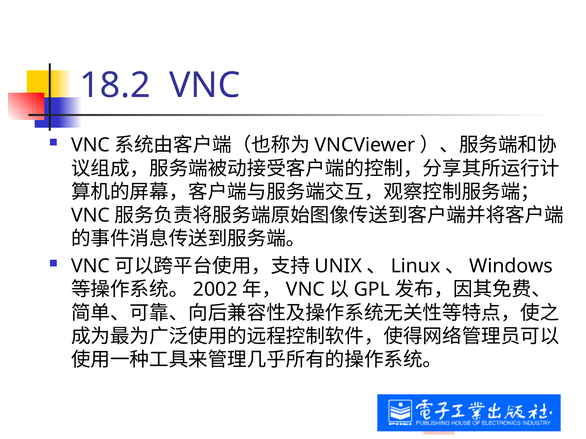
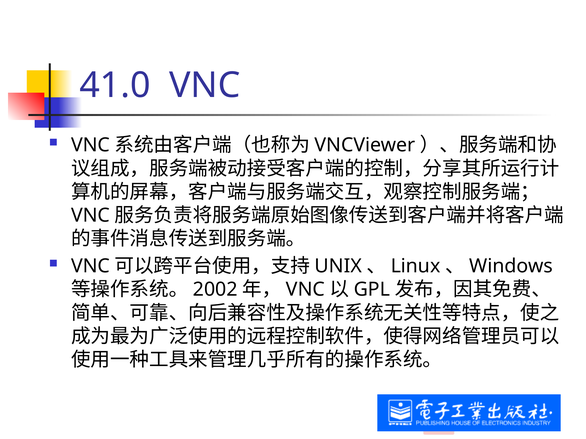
18.2: 18.2 -> 41.0 (115, 86)
